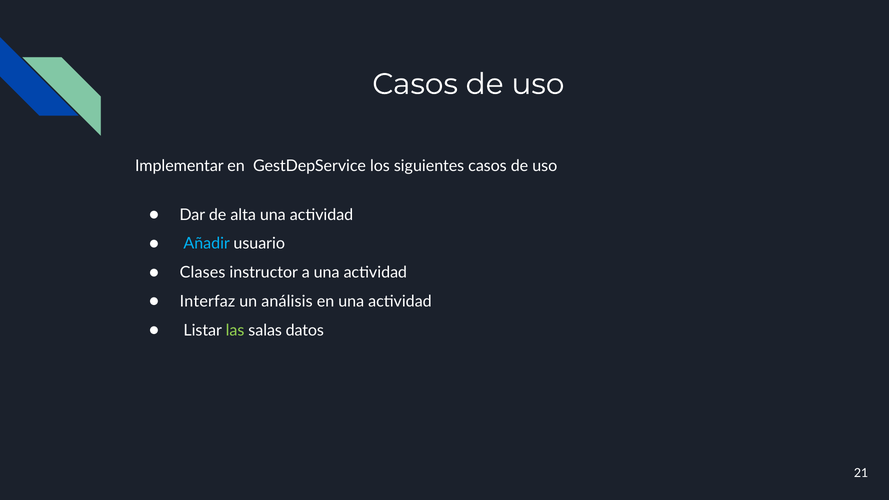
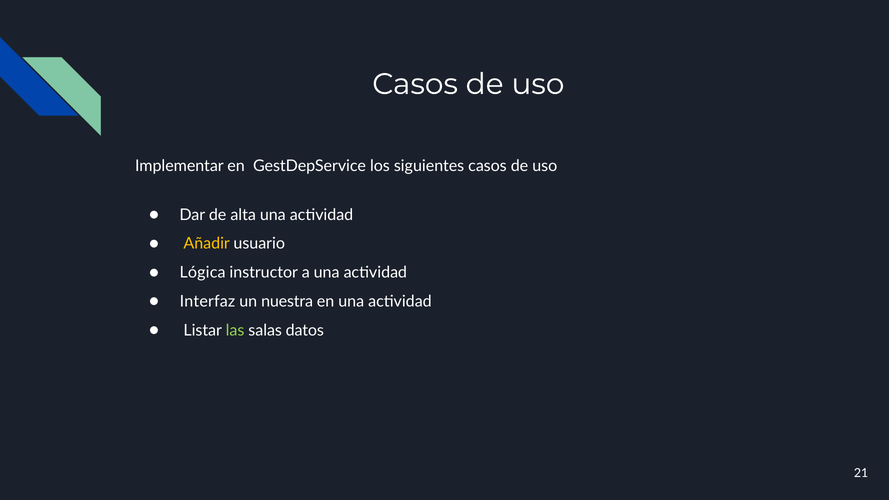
Añadir colour: light blue -> yellow (207, 244)
Clases: Clases -> Lógica (203, 273)
análisis: análisis -> nuestra (287, 302)
